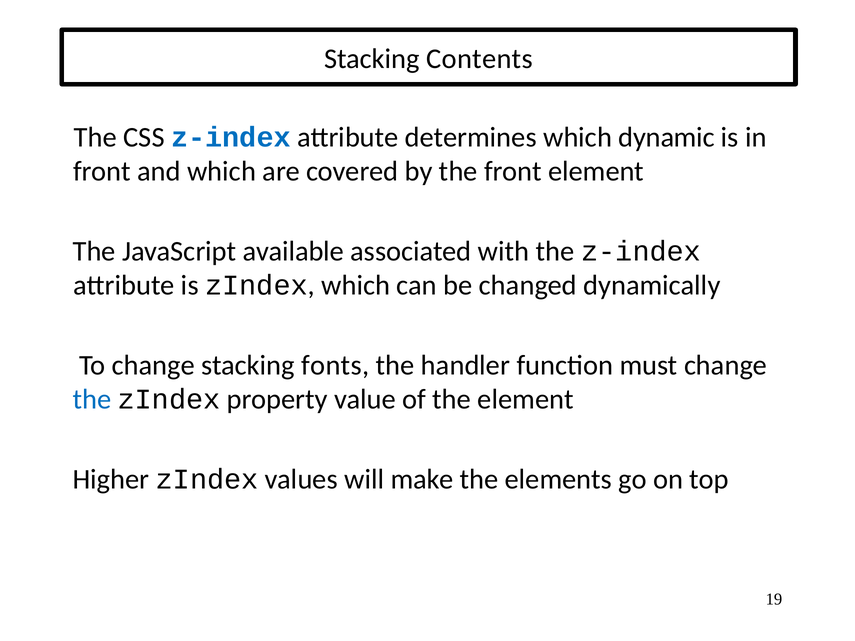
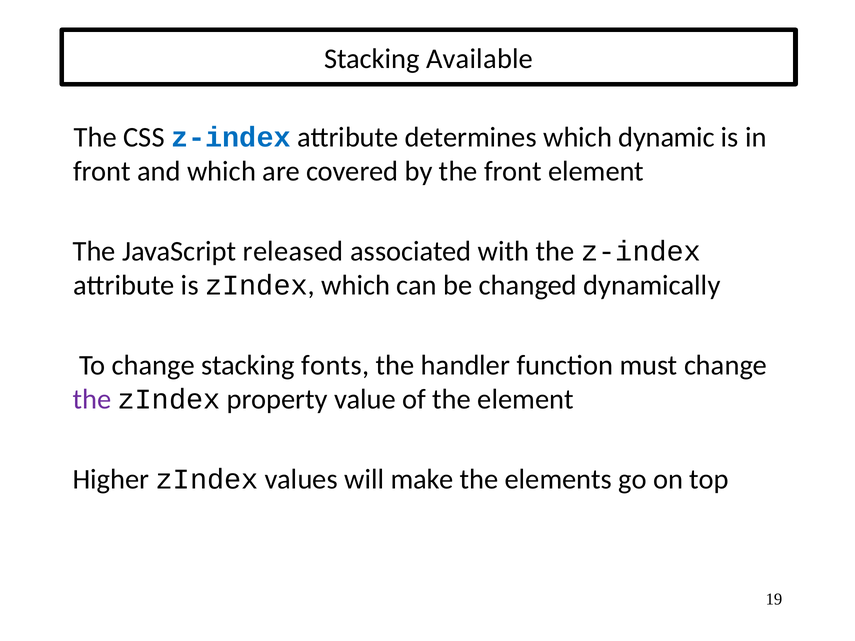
Contents: Contents -> Available (480, 59)
available: available -> released (293, 251)
the colour: blue -> purple (92, 400)
